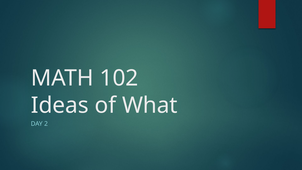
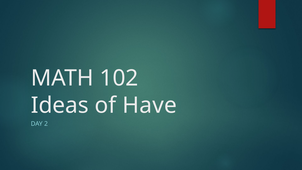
What: What -> Have (150, 105)
